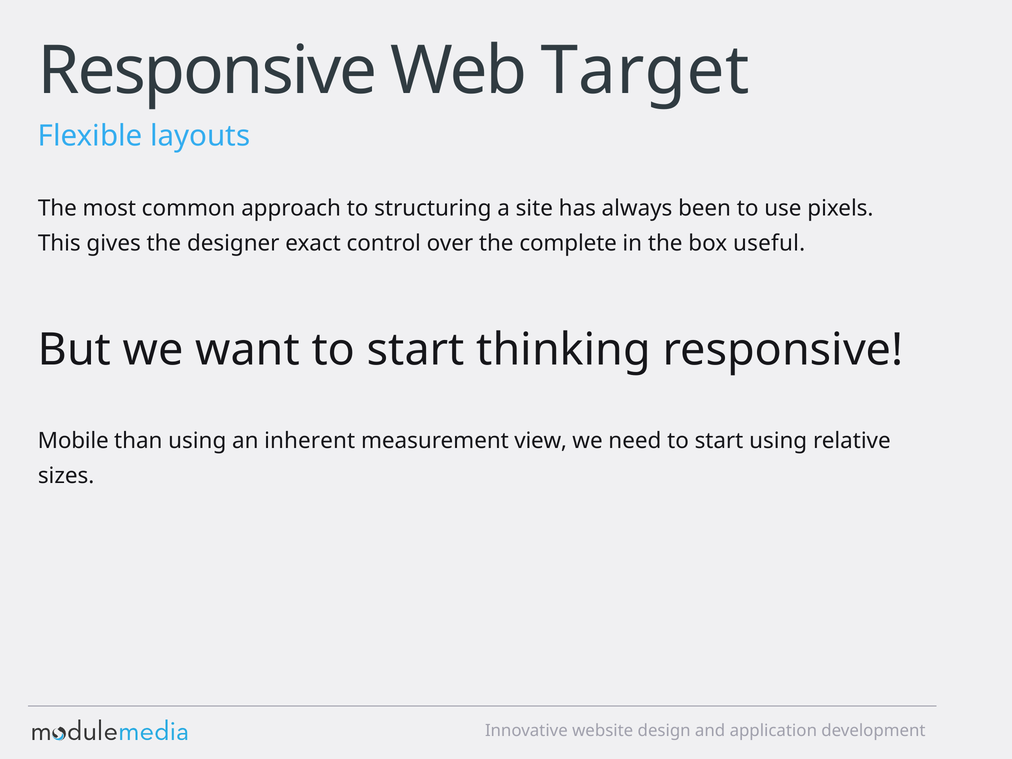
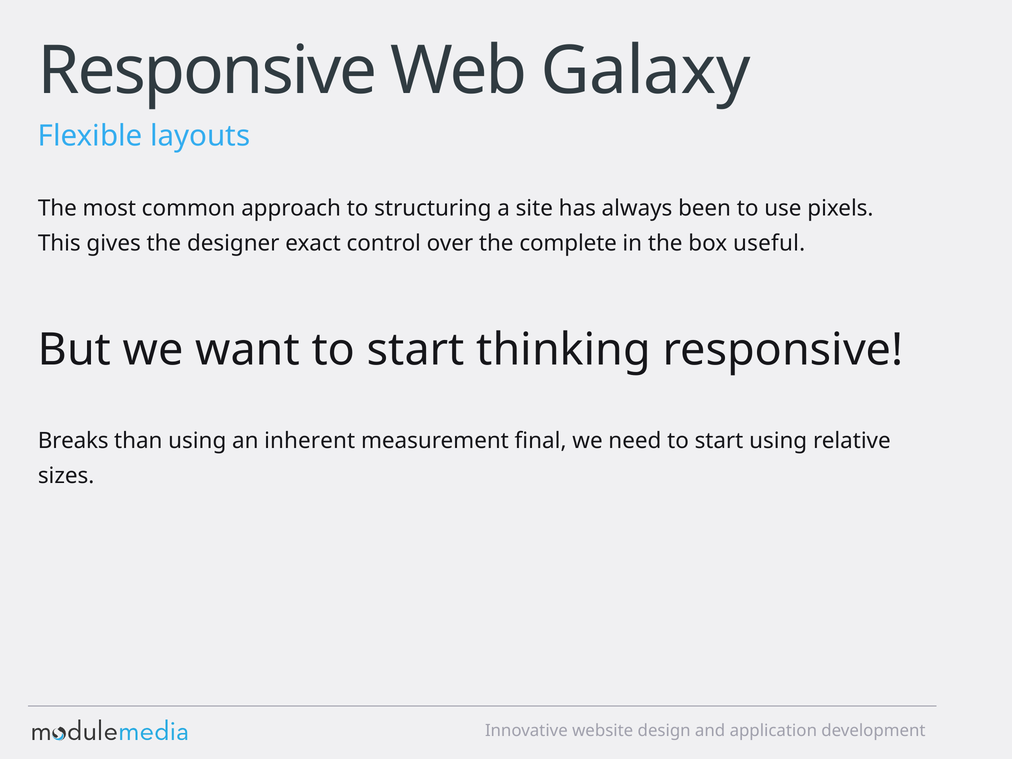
Target: Target -> Galaxy (645, 71)
Mobile: Mobile -> Breaks (73, 441)
view: view -> final (541, 441)
